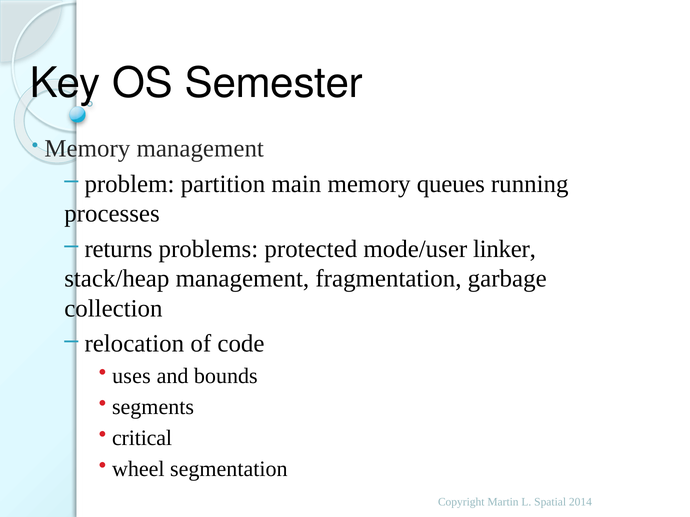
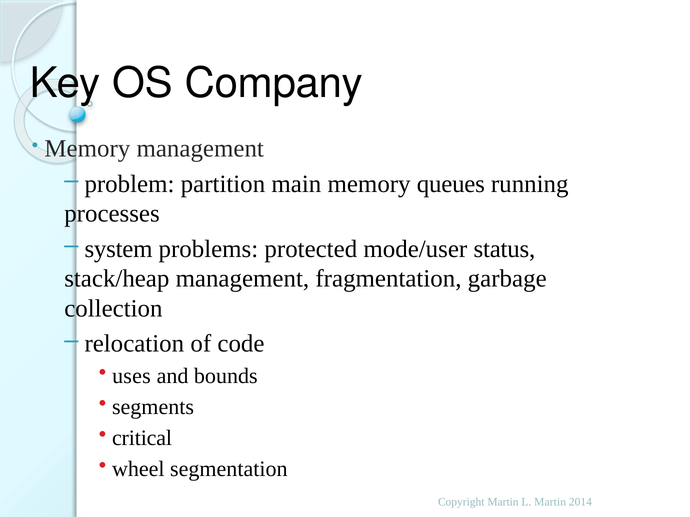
Semester: Semester -> Company (274, 84)
returns: returns -> system (119, 249)
linker: linker -> status (504, 249)
L Spatial: Spatial -> Martin (550, 502)
